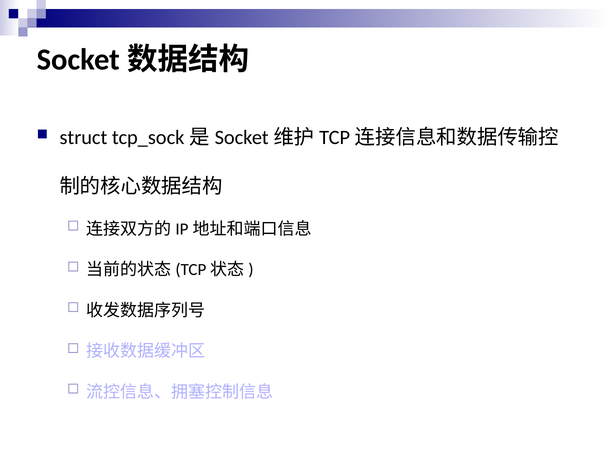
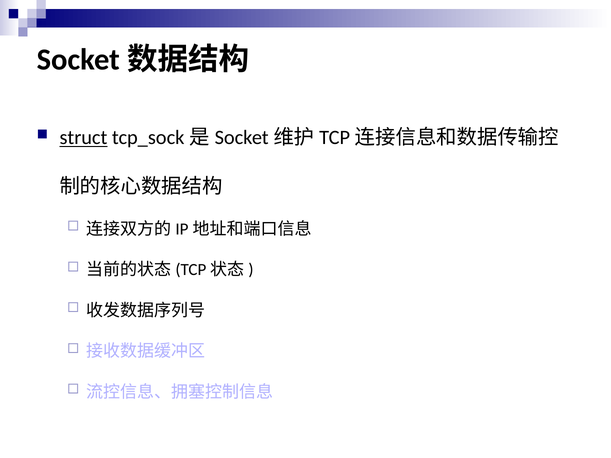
struct underline: none -> present (83, 138)
